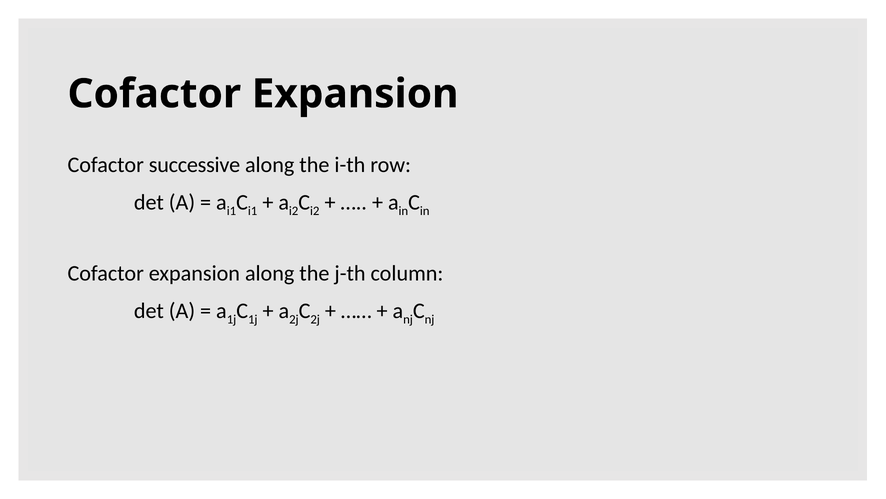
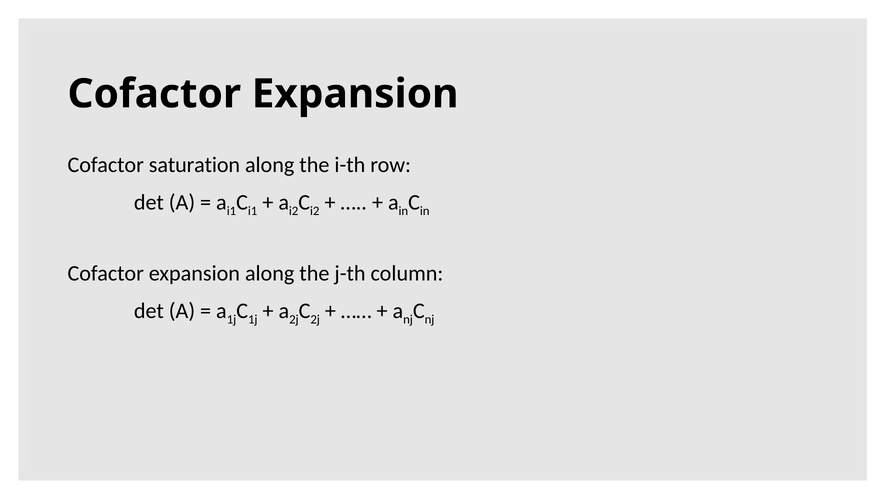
successive: successive -> saturation (194, 165)
